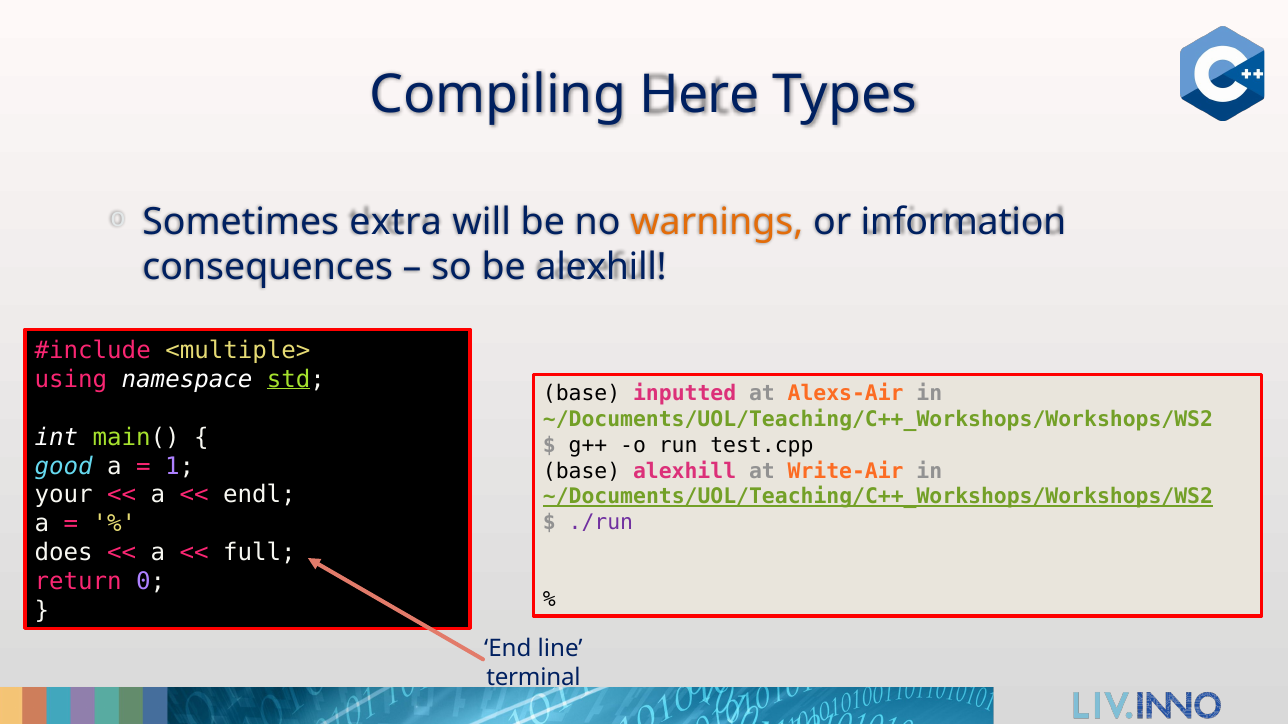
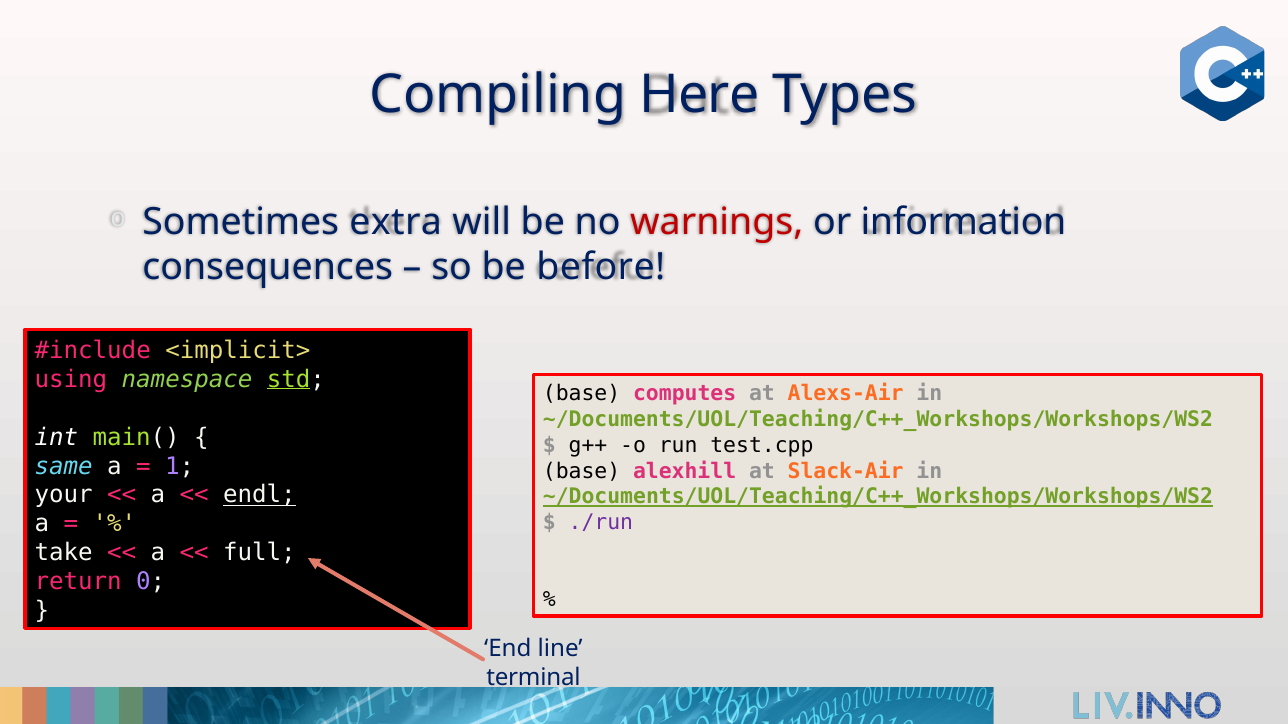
warnings colour: orange -> red (717, 223)
be alexhill: alexhill -> before (601, 268)
<multiple>: <multiple> -> <implicit> (238, 350)
namespace colour: white -> light green (187, 379)
inputted: inputted -> computes (685, 394)
good: good -> same (64, 466)
Write-Air: Write-Air -> Slack-Air (846, 471)
endl underline: none -> present (259, 495)
does: does -> take (64, 553)
